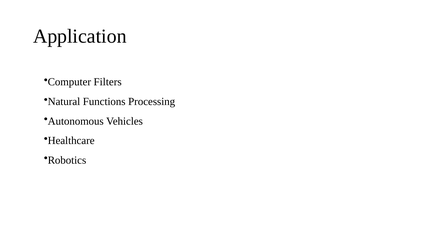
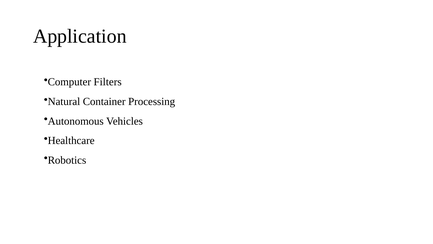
Functions: Functions -> Container (104, 101)
